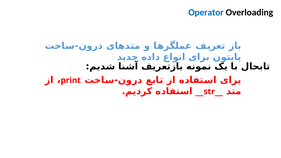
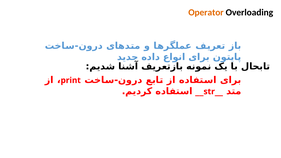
Operator colour: blue -> orange (206, 12)
